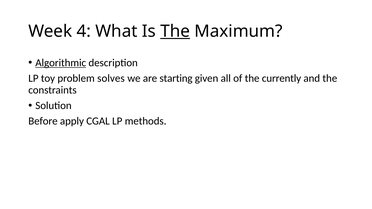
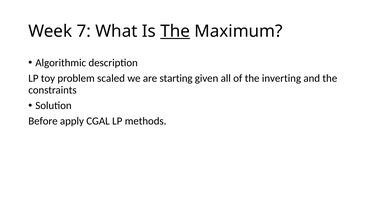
4: 4 -> 7 (84, 31)
Algorithmic underline: present -> none (61, 63)
solves: solves -> scaled (111, 78)
currently: currently -> inverting (281, 78)
